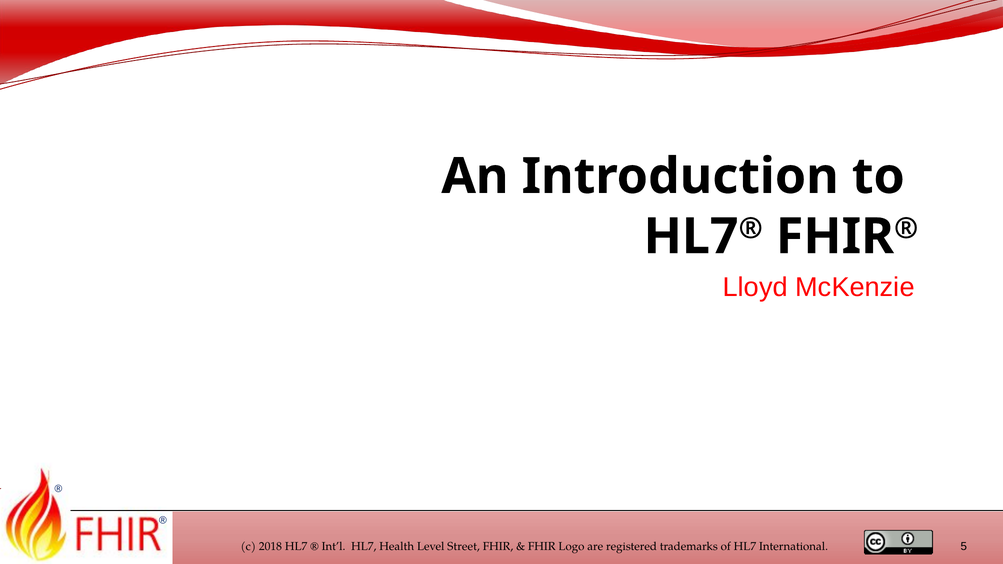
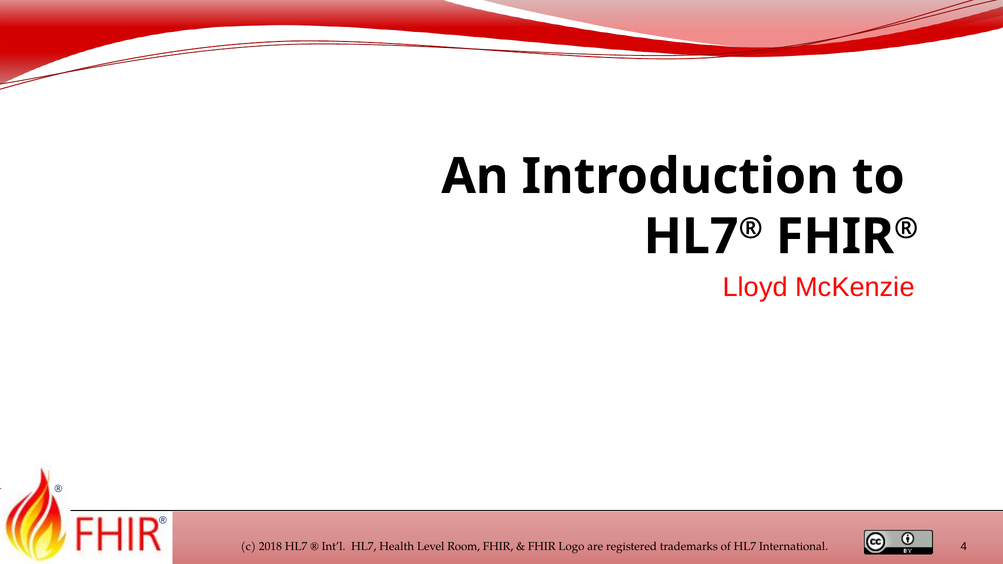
Street: Street -> Room (464, 547)
5: 5 -> 4 (964, 547)
